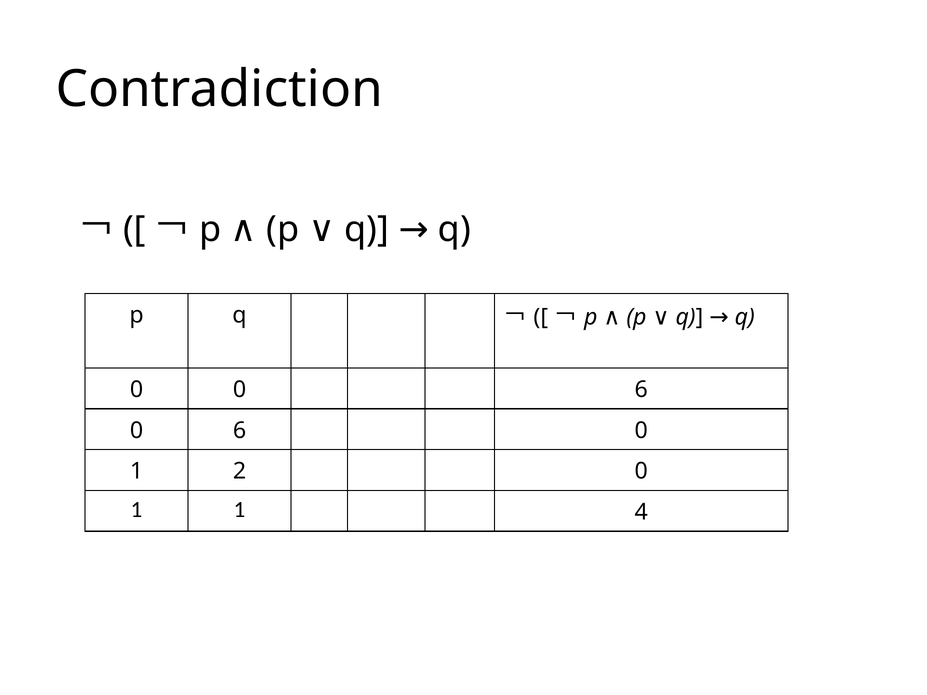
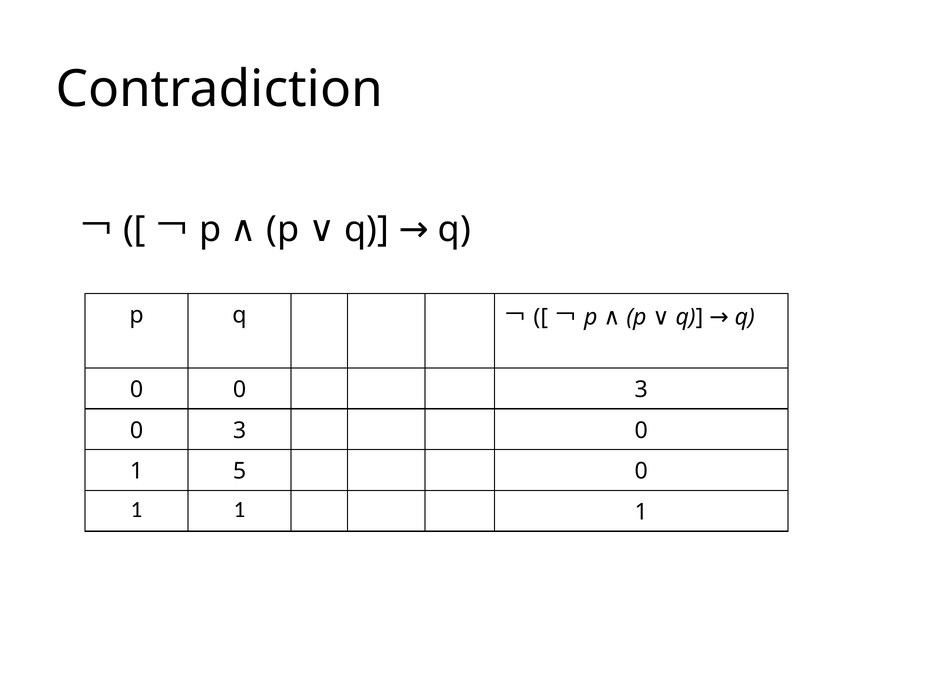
0 0 6: 6 -> 3 (641, 390)
6: 6 -> 3 (240, 431)
2: 2 -> 5 (240, 471)
1 1 4: 4 -> 1 (641, 512)
